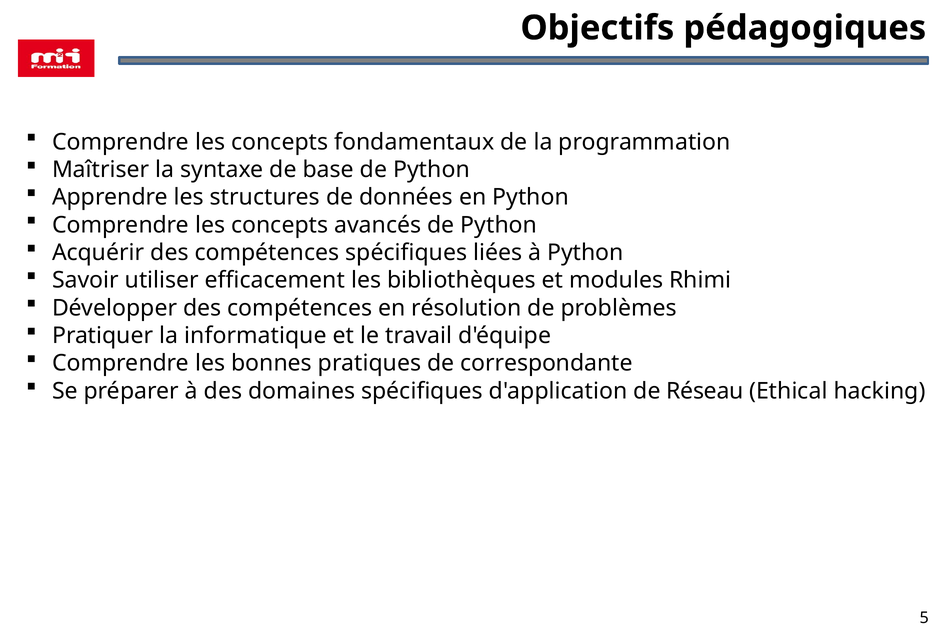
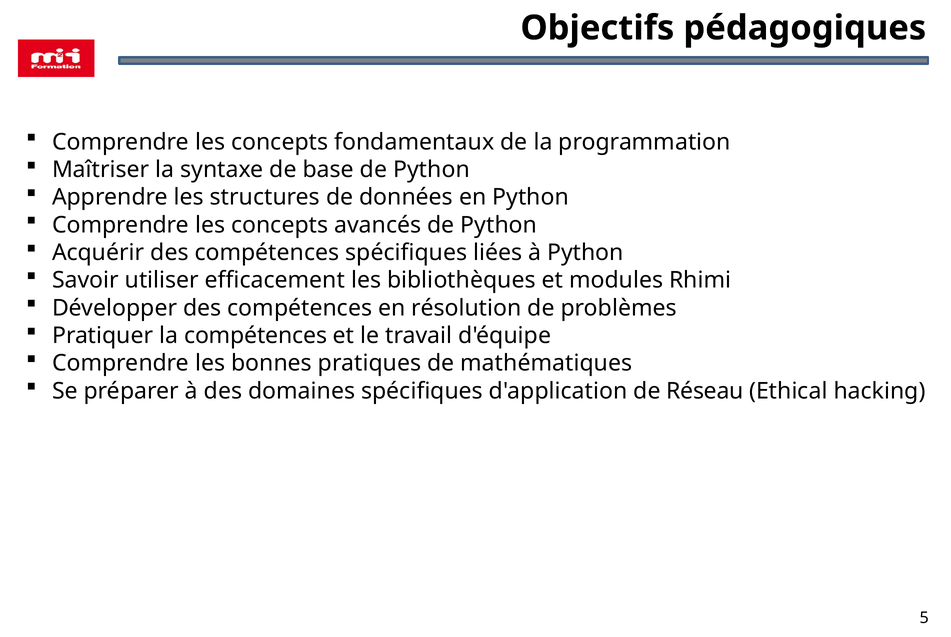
la informatique: informatique -> compétences (256, 336)
correspondante: correspondante -> mathématiques (546, 363)
